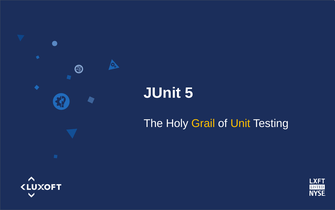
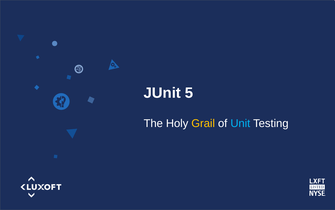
Unit colour: yellow -> light blue (240, 123)
